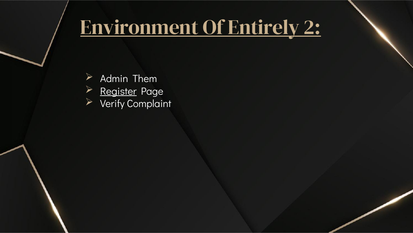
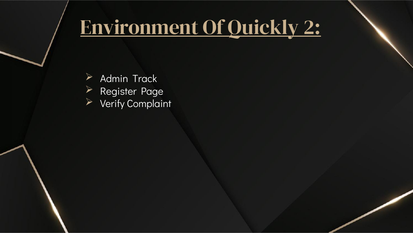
Entirely: Entirely -> Quickly (263, 27)
Them: Them -> Track (145, 79)
Register underline: present -> none (118, 91)
